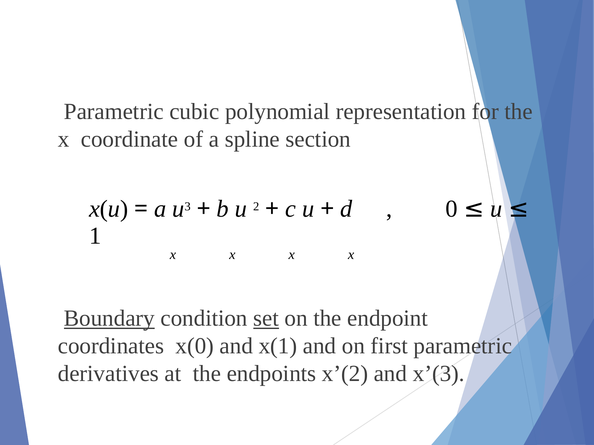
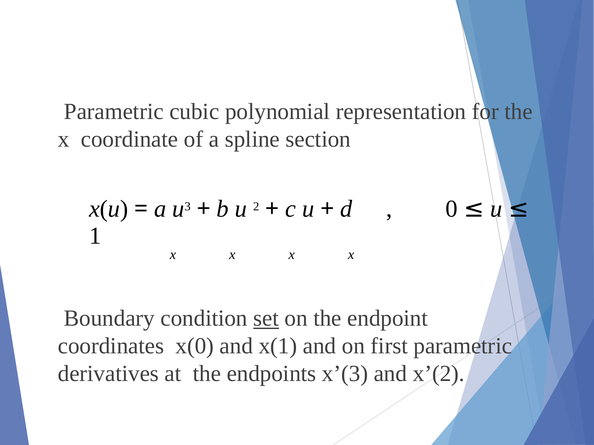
Boundary underline: present -> none (109, 319)
x’(2: x’(2 -> x’(3 (345, 374)
x’(3: x’(3 -> x’(2 (439, 374)
